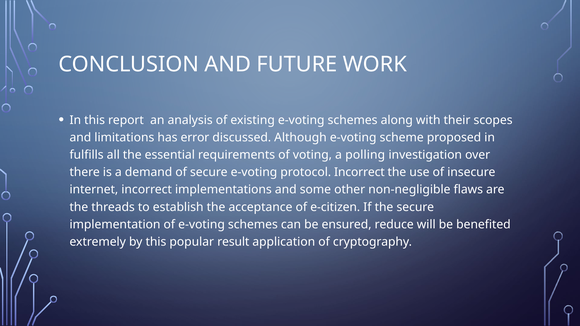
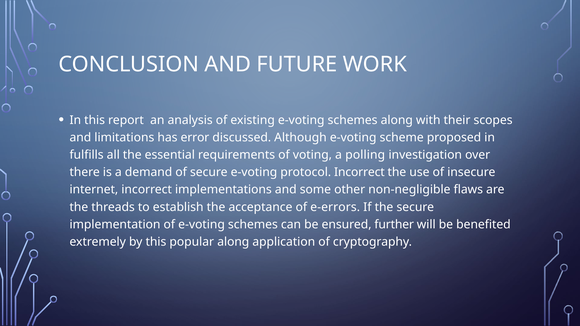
e-citizen: e-citizen -> e-errors (335, 207)
reduce: reduce -> further (394, 225)
popular result: result -> along (233, 242)
